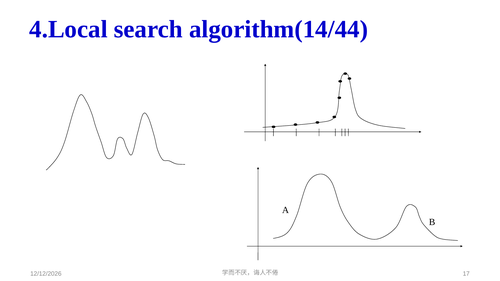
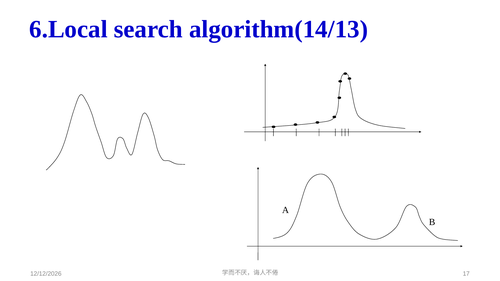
4.Local: 4.Local -> 6.Local (68, 29)
algorithm(14/44: algorithm(14/44 -> algorithm(14/13 (279, 29)
